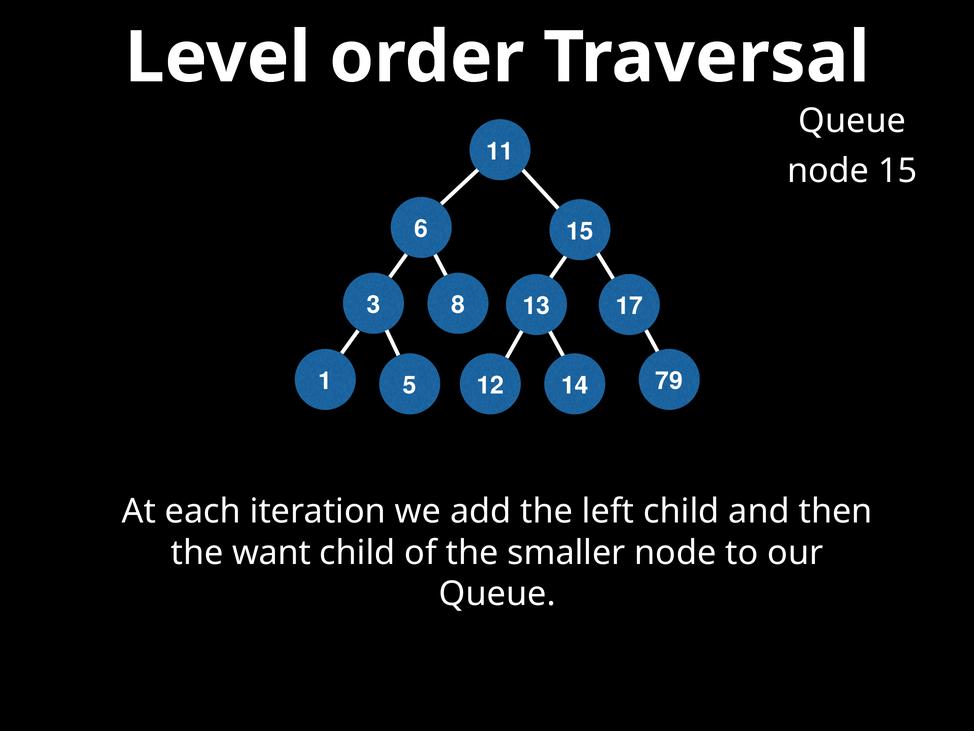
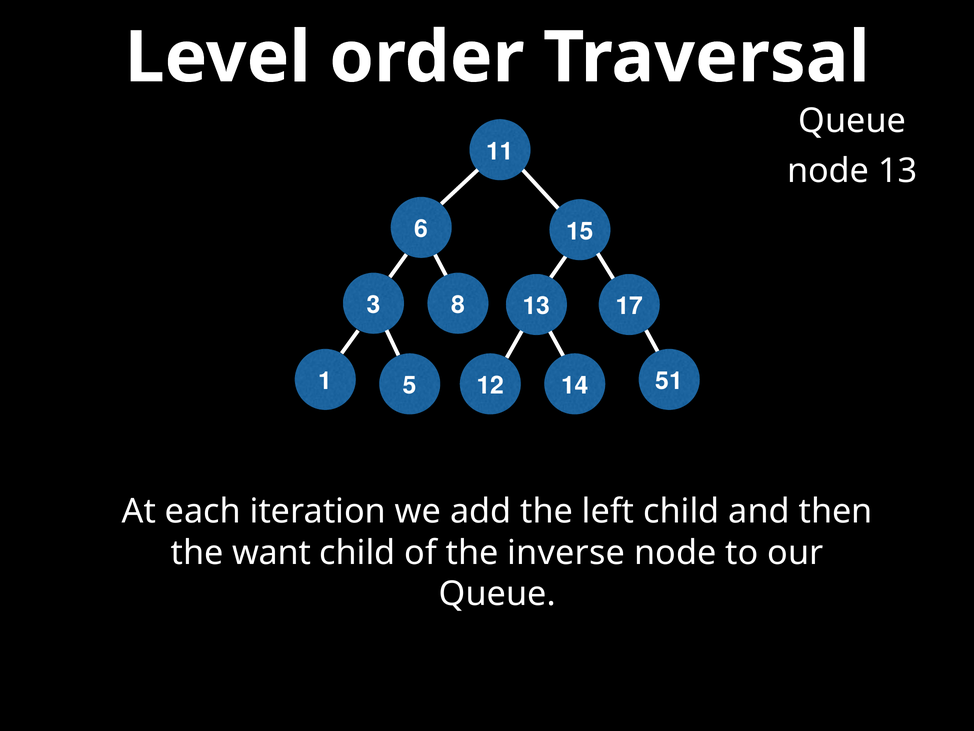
node 15: 15 -> 13 (898, 171)
79: 79 -> 51 (669, 381)
smaller: smaller -> inverse (566, 552)
